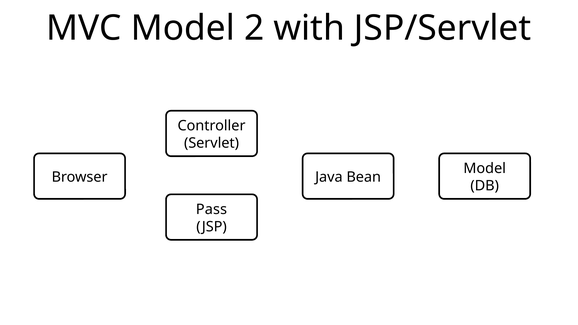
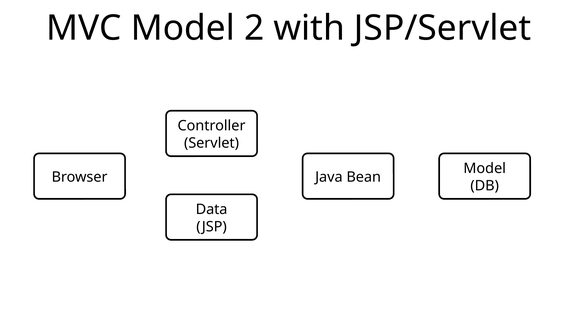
Pass: Pass -> Data (212, 209)
